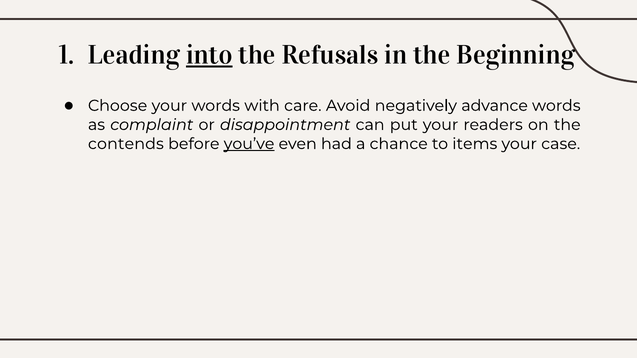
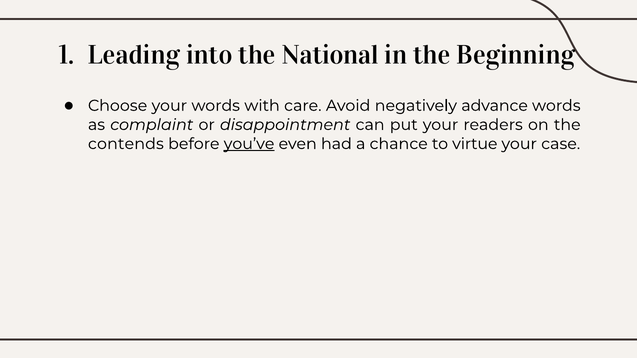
into underline: present -> none (209, 55)
Refusals: Refusals -> National (330, 55)
items: items -> virtue (475, 144)
